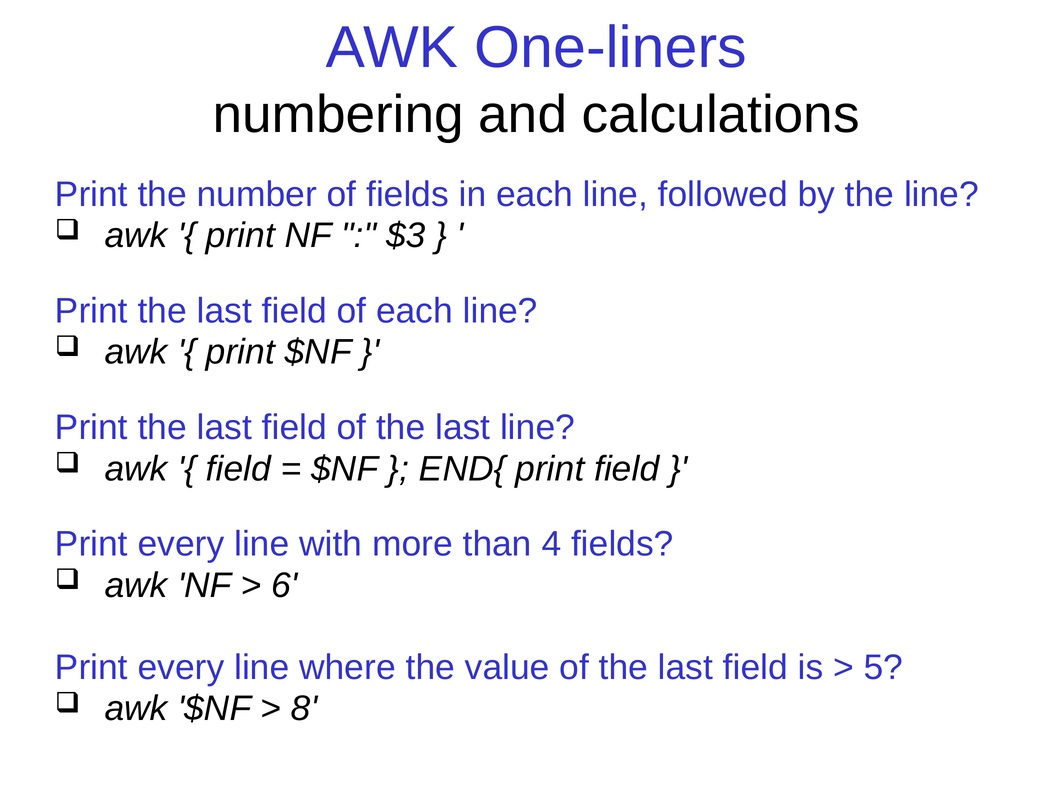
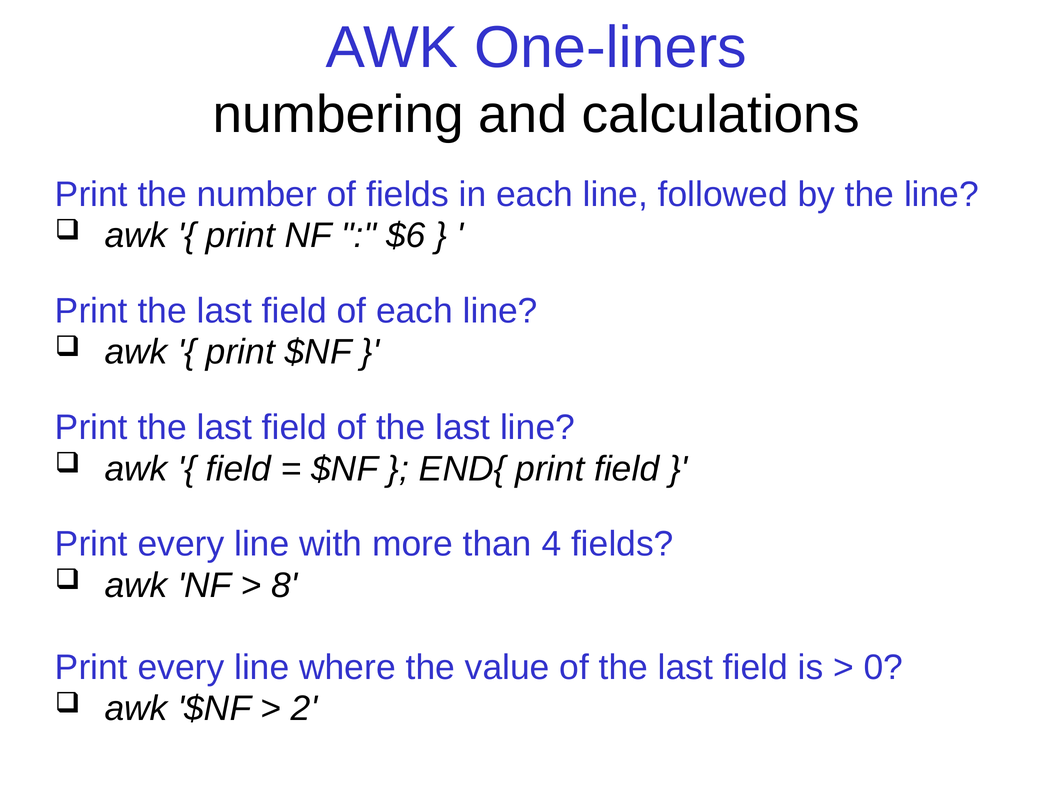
$3: $3 -> $6 (406, 236)
6: 6 -> 8 (284, 585)
5: 5 -> 0 (883, 668)
8: 8 -> 2 (304, 709)
